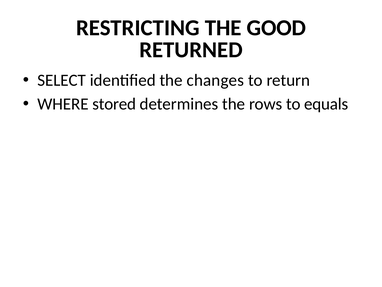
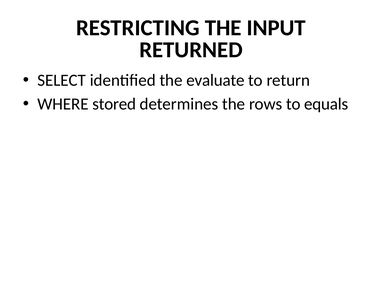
GOOD: GOOD -> INPUT (276, 28)
changes: changes -> evaluate (215, 80)
